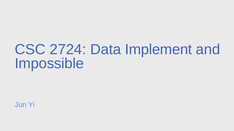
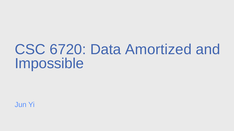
2724: 2724 -> 6720 (68, 50)
Implement: Implement -> Amortized (158, 50)
